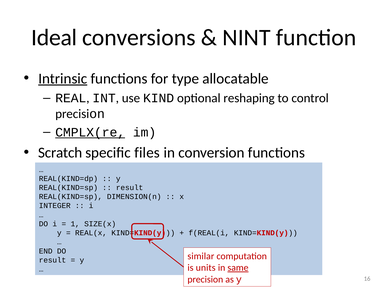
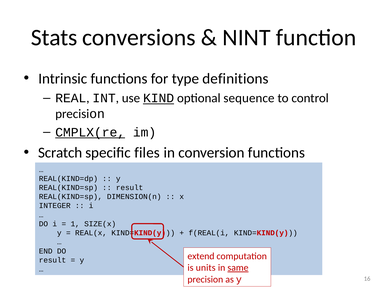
Ideal: Ideal -> Stats (54, 38)
Intrinsic underline: present -> none (63, 79)
allocatable: allocatable -> definitions (235, 79)
KIND underline: none -> present (159, 98)
reshaping: reshaping -> sequence (249, 98)
similar: similar -> extend (201, 256)
